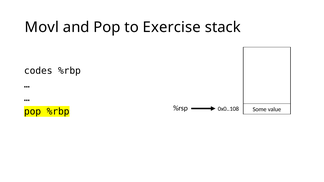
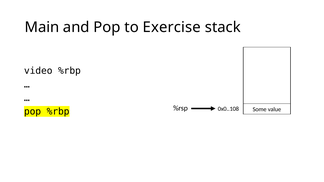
Movl: Movl -> Main (42, 27)
codes: codes -> video (38, 71)
